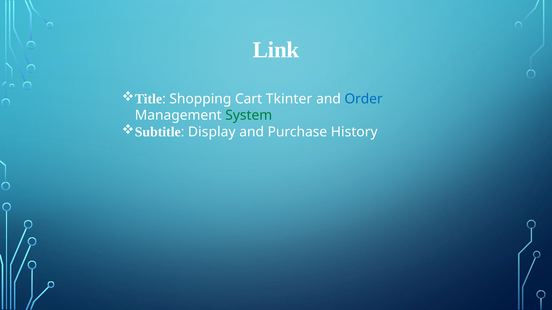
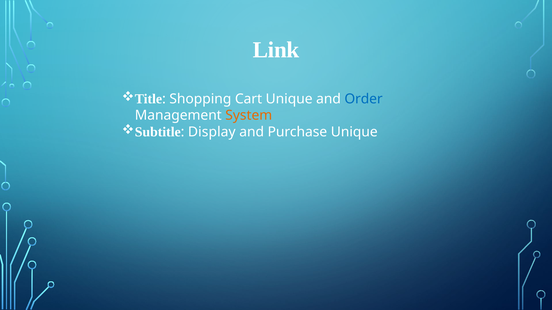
Cart Tkinter: Tkinter -> Unique (289, 99)
System colour: green -> orange (249, 116)
Purchase History: History -> Unique (354, 132)
